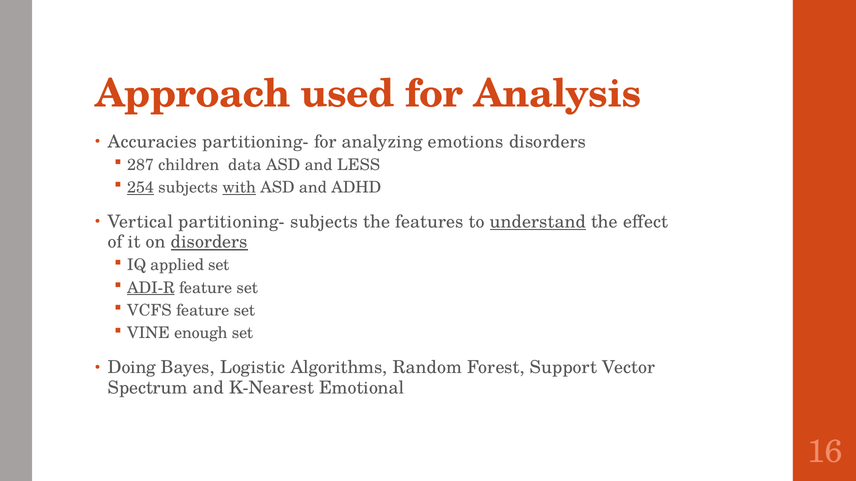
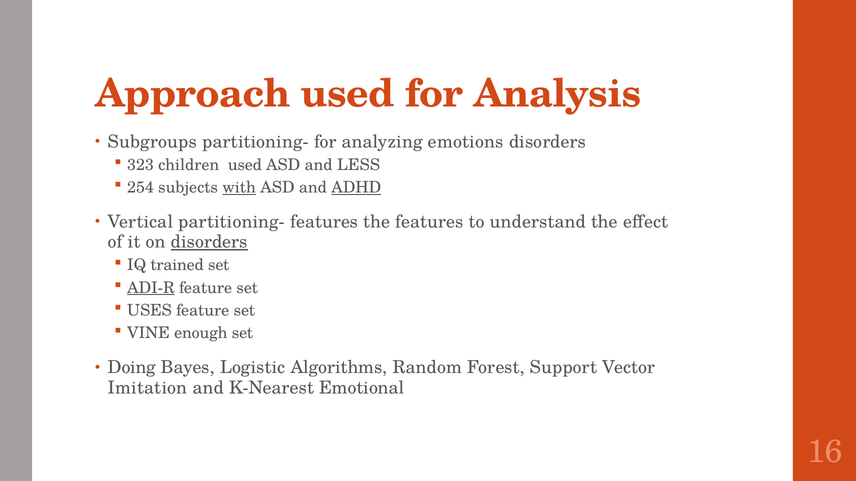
Accuracies: Accuracies -> Subgroups (152, 142)
287: 287 -> 323 (140, 165)
children data: data -> used (245, 165)
254 underline: present -> none (140, 188)
ADHD underline: none -> present (356, 188)
partitioning- subjects: subjects -> features (324, 222)
understand underline: present -> none (538, 222)
applied: applied -> trained (177, 265)
VCFS: VCFS -> USES (149, 311)
Spectrum: Spectrum -> Imitation (148, 388)
